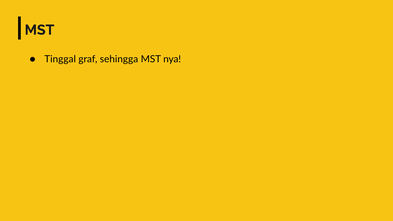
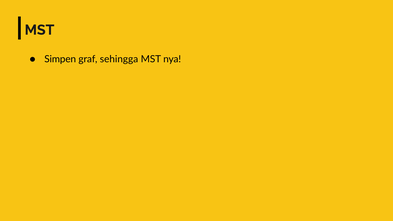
Tinggal: Tinggal -> Simpen (60, 59)
